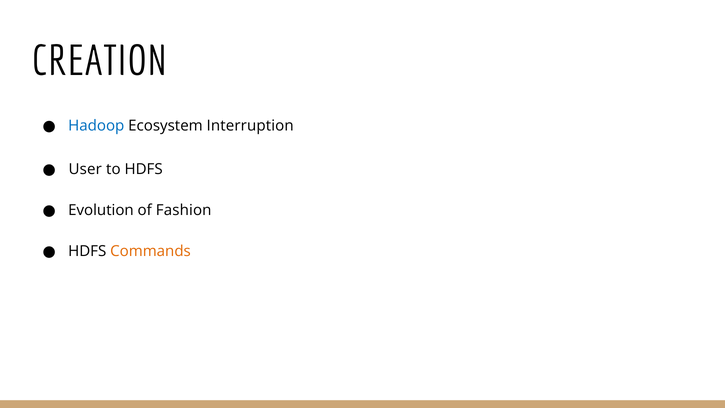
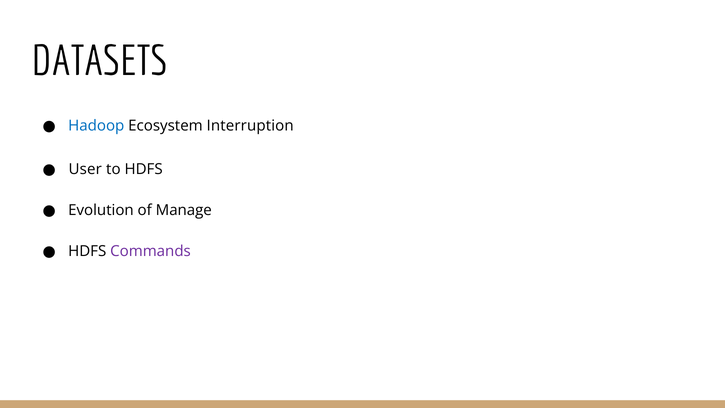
CREATION: CREATION -> DATASETS (100, 61)
Fashion: Fashion -> Manage (184, 210)
Commands colour: orange -> purple (151, 251)
